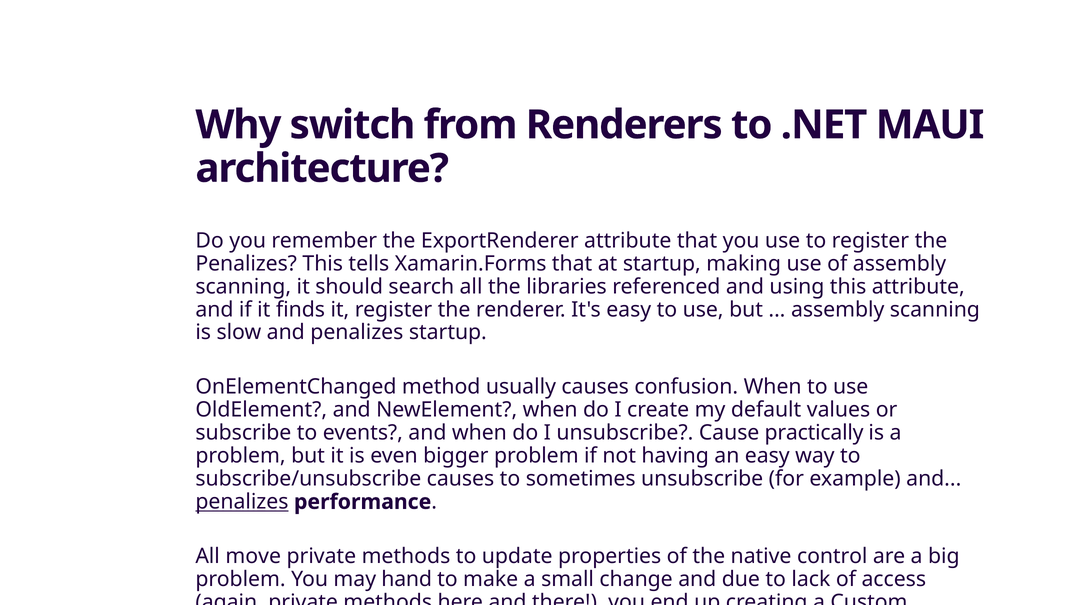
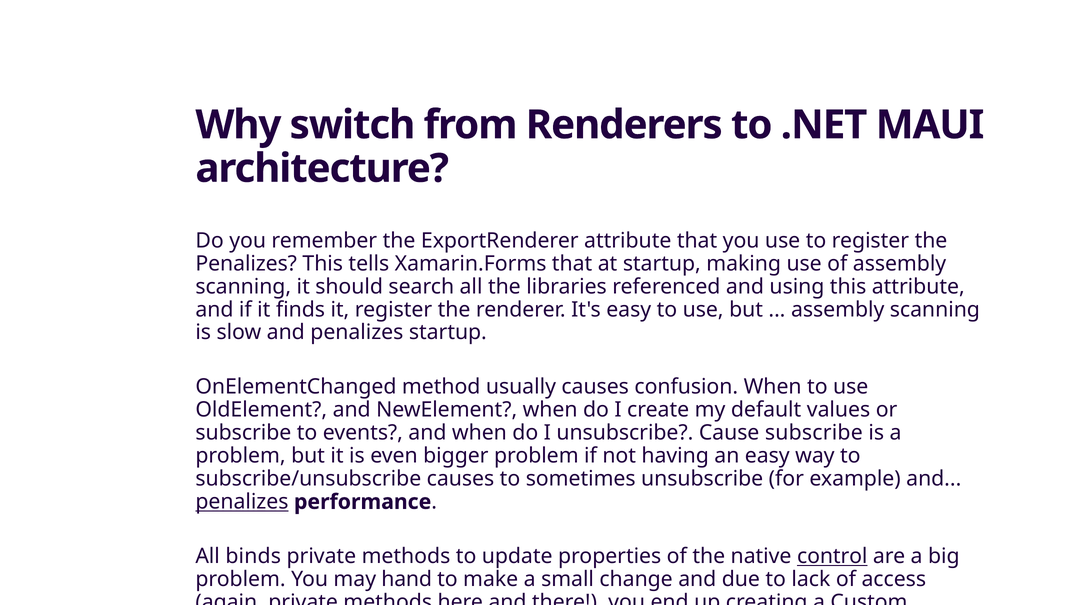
Cause practically: practically -> subscribe (814, 433)
move: move -> binds (253, 556)
control underline: none -> present (832, 556)
